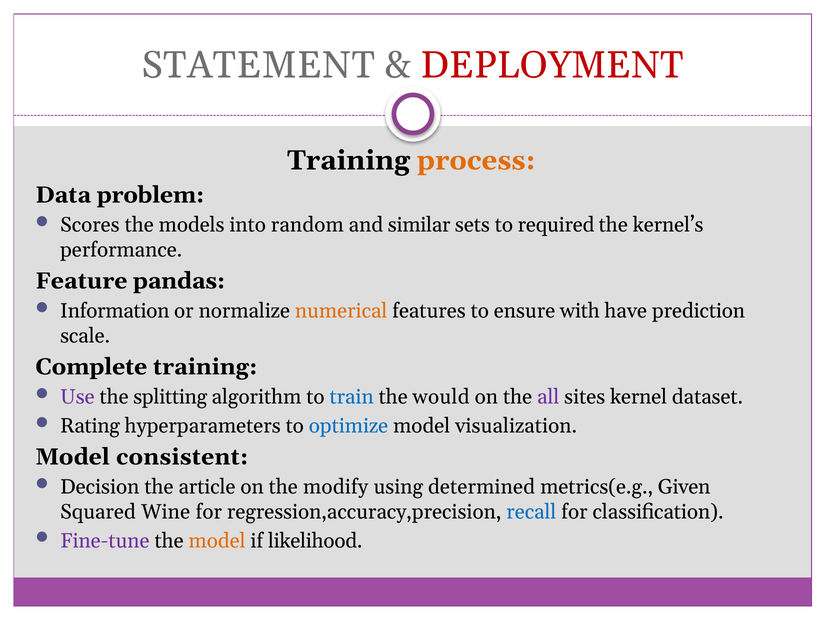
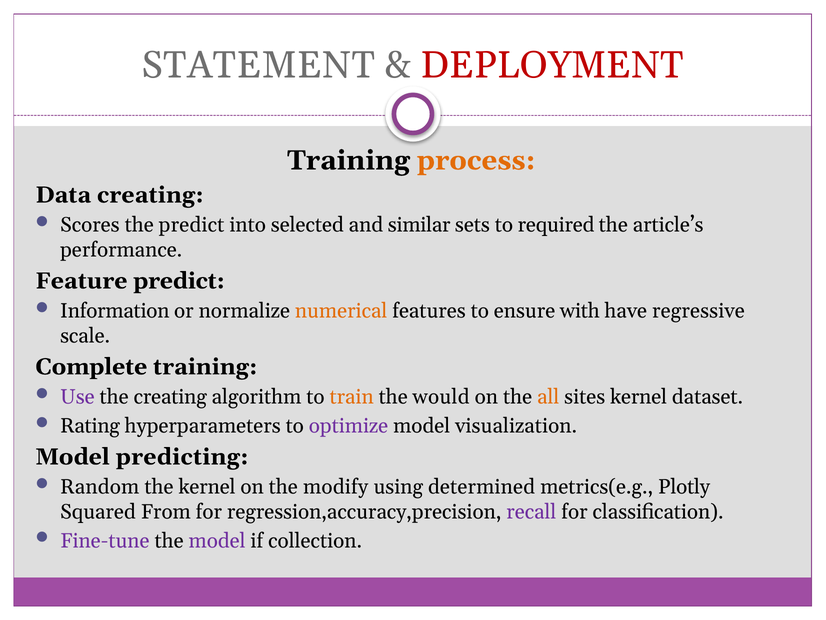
Data problem: problem -> creating (150, 195)
the models: models -> predict (192, 225)
random: random -> selected (307, 225)
kernel’s: kernel’s -> article’s (668, 225)
Feature pandas: pandas -> predict (179, 281)
prediction: prediction -> regressive (698, 311)
the splitting: splitting -> creating (170, 397)
train colour: blue -> orange (352, 397)
all colour: purple -> orange (548, 397)
optimize colour: blue -> purple (348, 426)
consistent: consistent -> predicting (182, 456)
Decision: Decision -> Random (100, 487)
the article: article -> kernel (207, 487)
Given: Given -> Plotly (684, 487)
Wine: Wine -> From (166, 511)
recall colour: blue -> purple (531, 511)
model colour: orange -> purple (217, 540)
likelihood: likelihood -> collection (315, 540)
